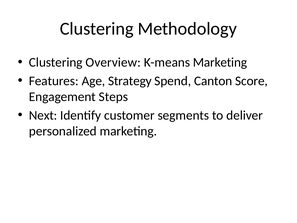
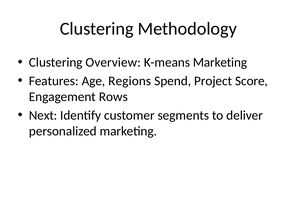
Strategy: Strategy -> Regions (130, 81)
Canton: Canton -> Project (213, 81)
Steps: Steps -> Rows (113, 97)
